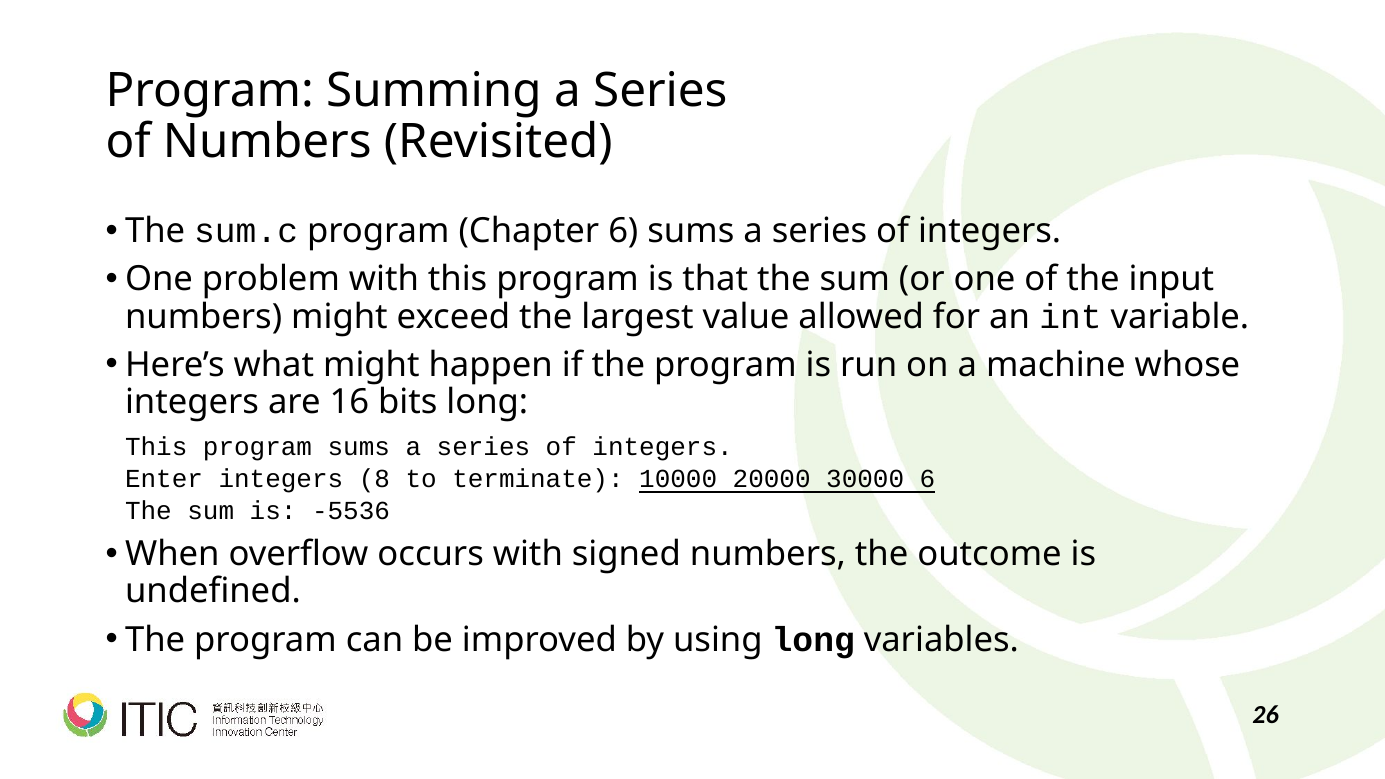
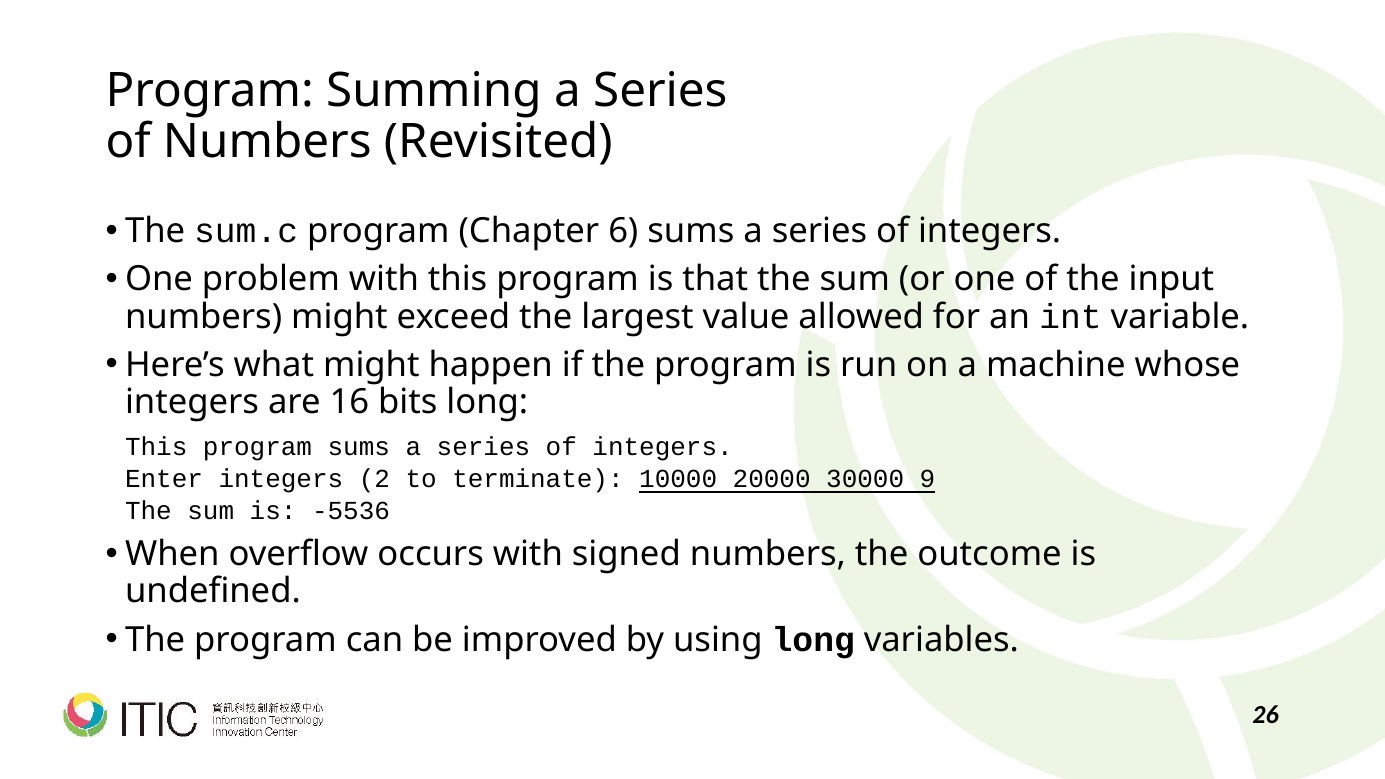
8: 8 -> 2 (374, 479)
30000 6: 6 -> 9 (927, 479)
